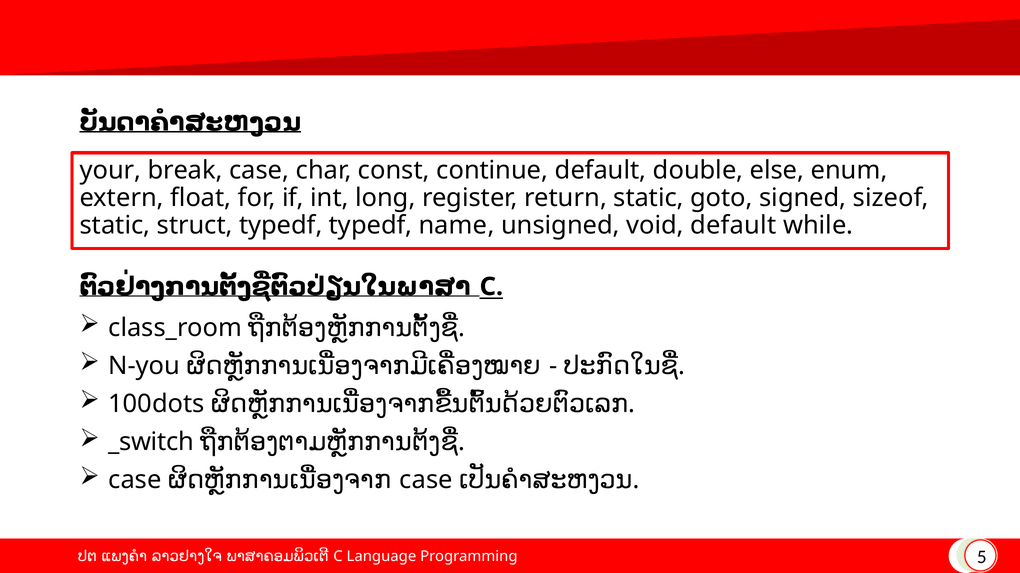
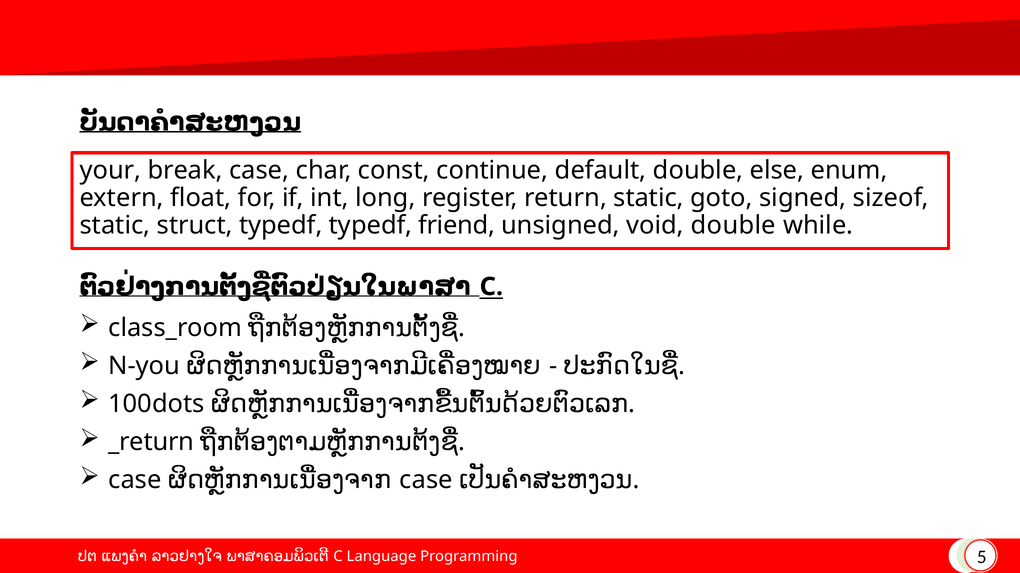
name: name -> friend (457, 226)
void default: default -> double (733, 226)
_switch: _switch -> _return (151, 443)
